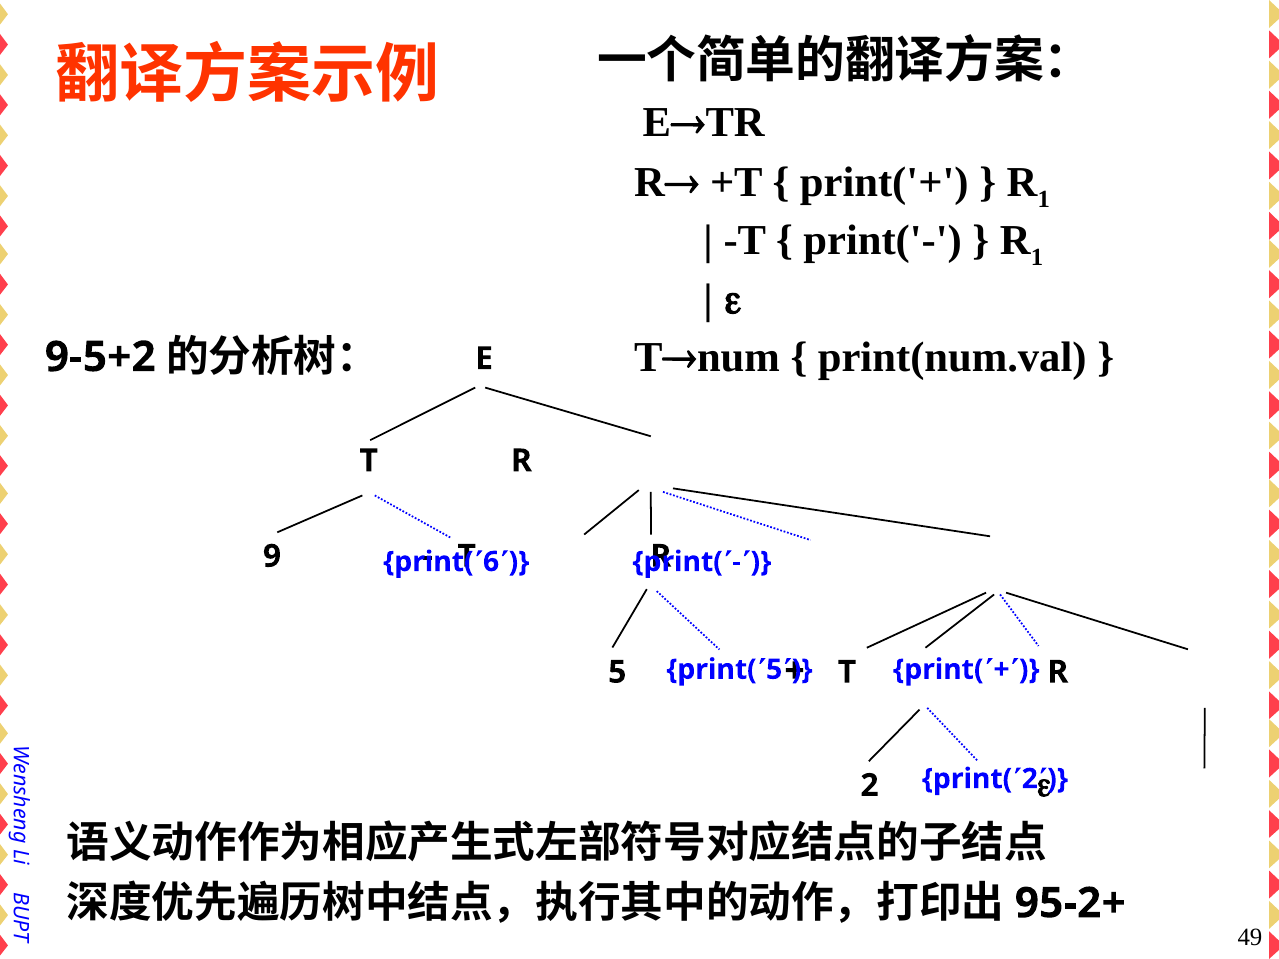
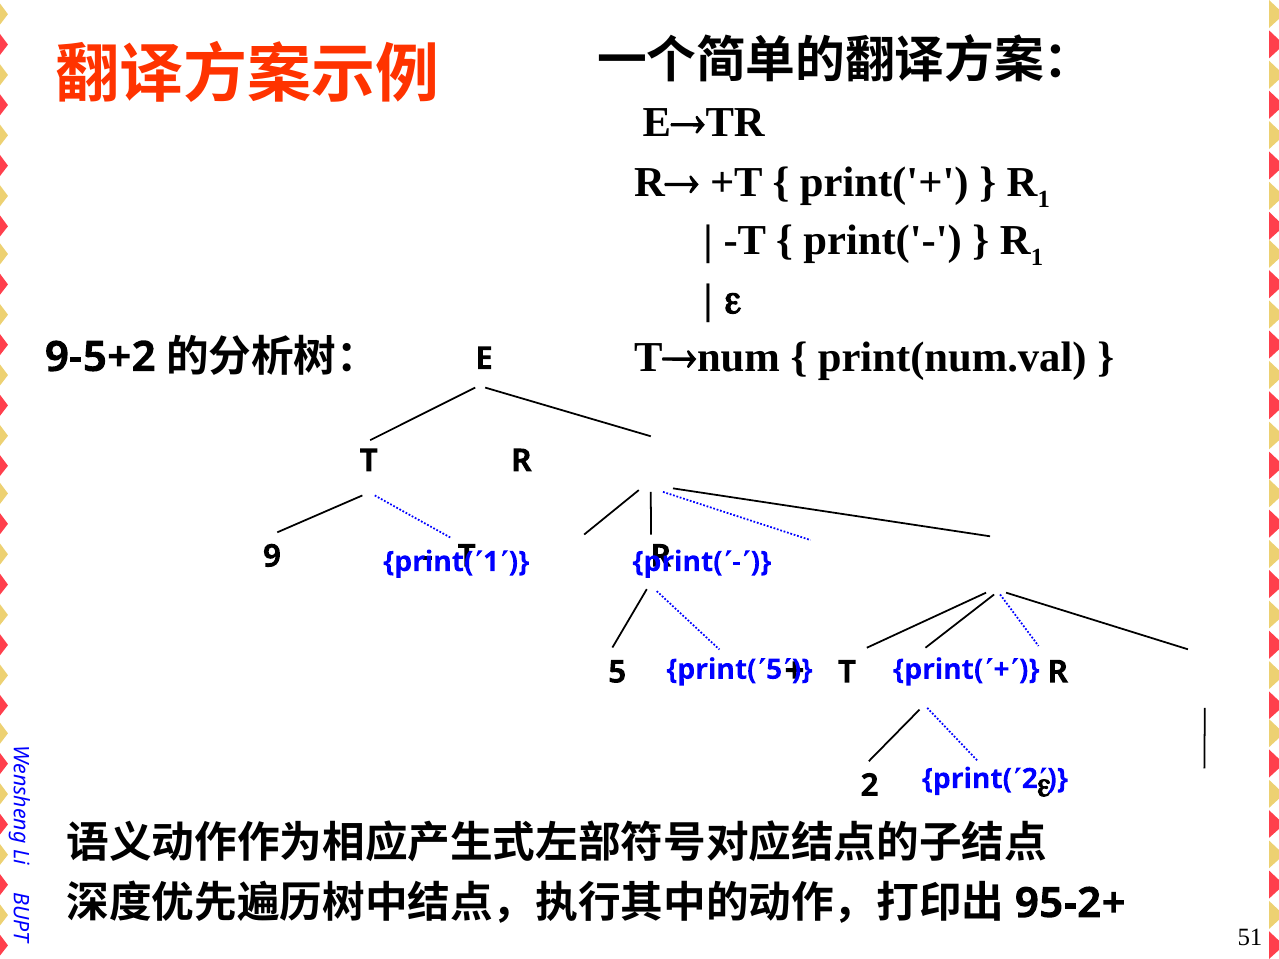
6: 6 -> 1 (491, 562)
49: 49 -> 51 (1250, 937)
